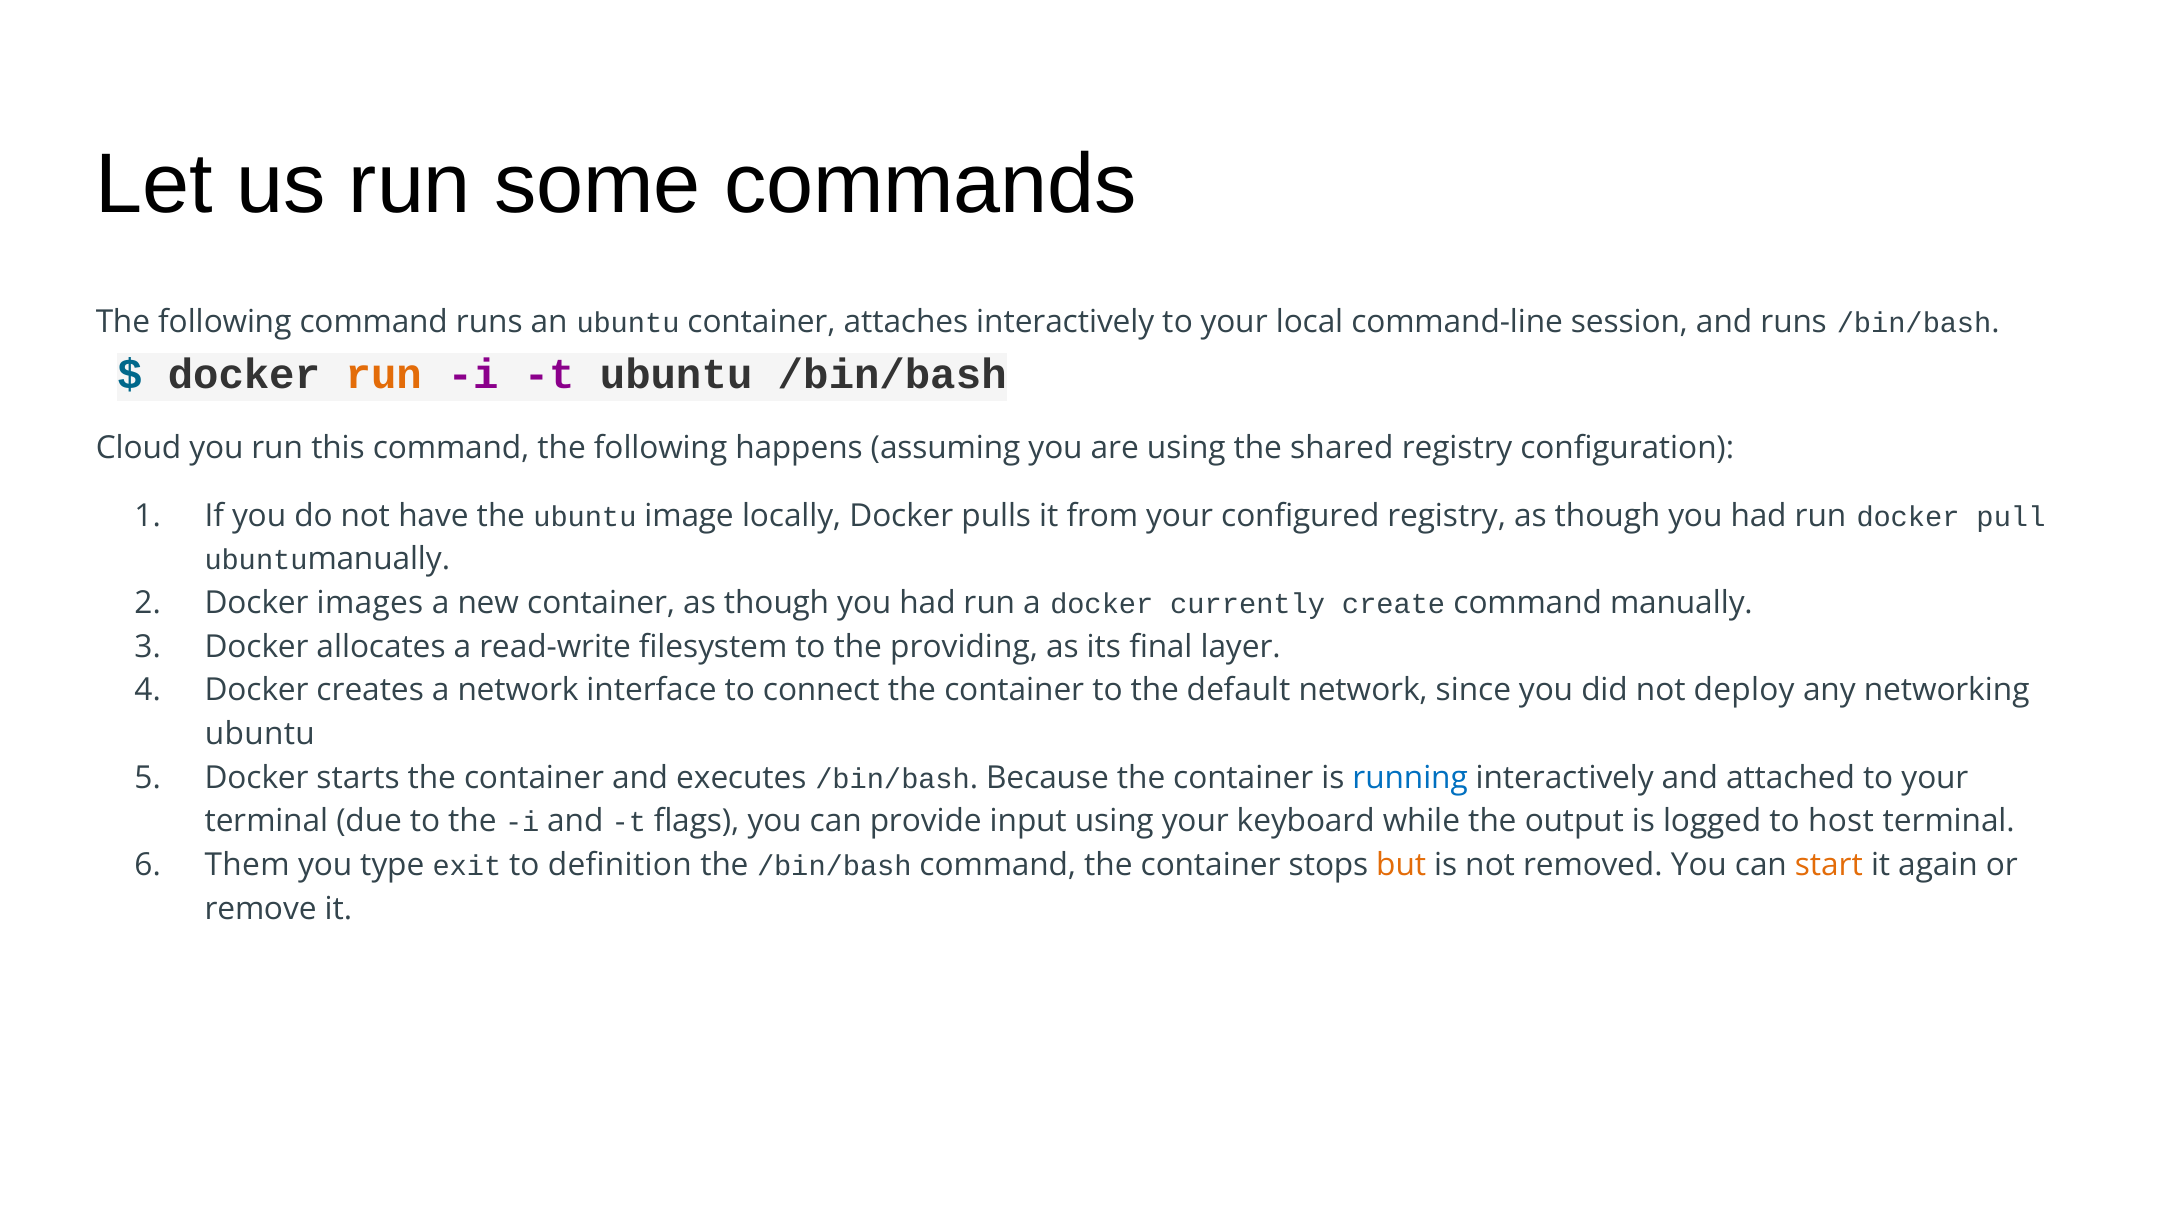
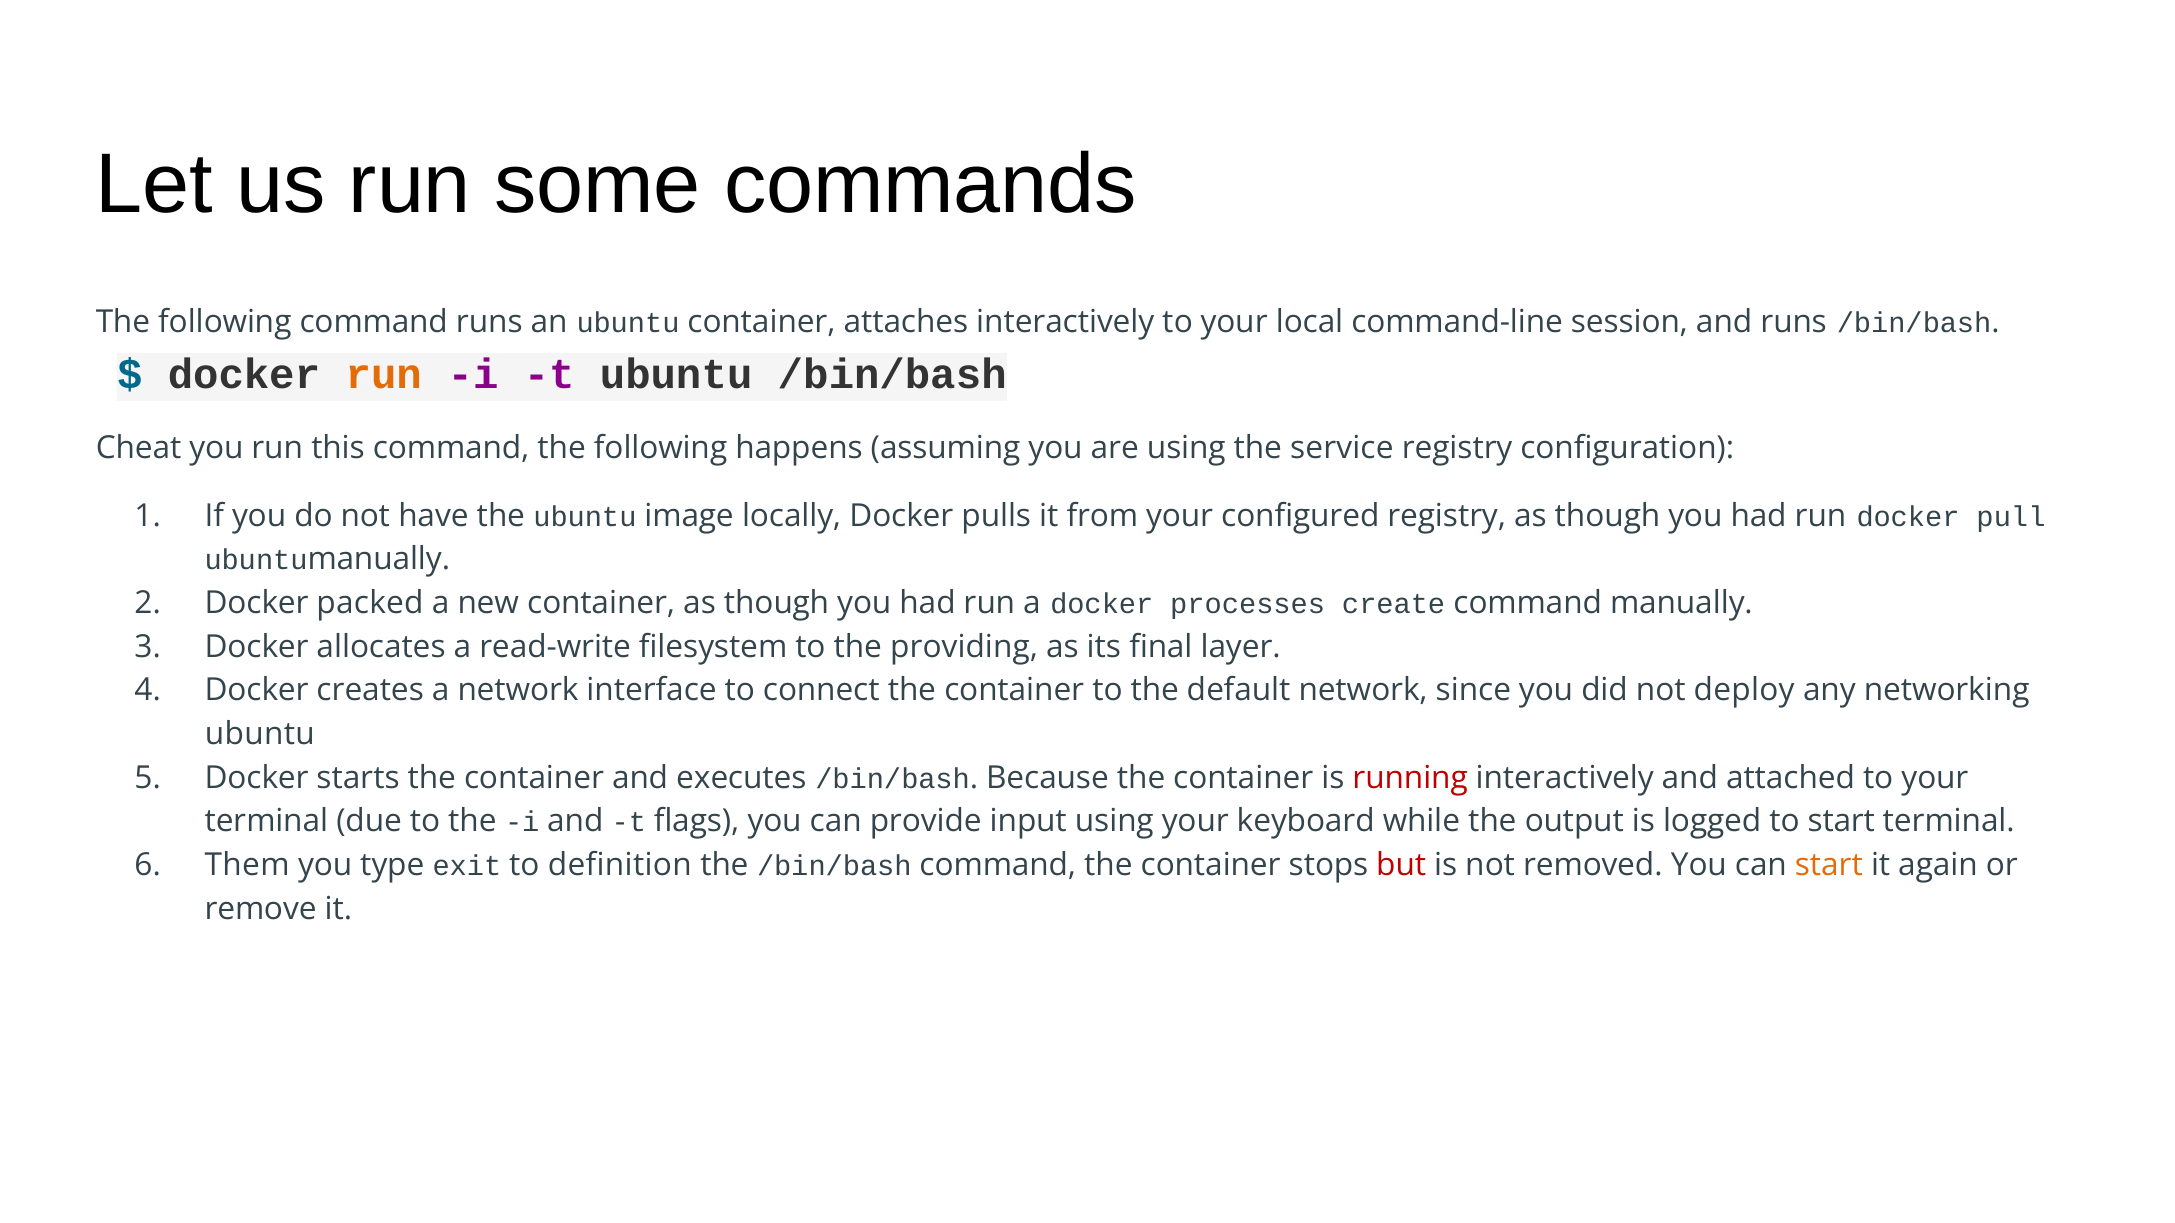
Cloud: Cloud -> Cheat (139, 448)
shared: shared -> service (1342, 448)
images: images -> packed (370, 603)
currently: currently -> processes (1248, 604)
running colour: blue -> red (1410, 778)
to host: host -> start (1841, 822)
but colour: orange -> red (1401, 865)
